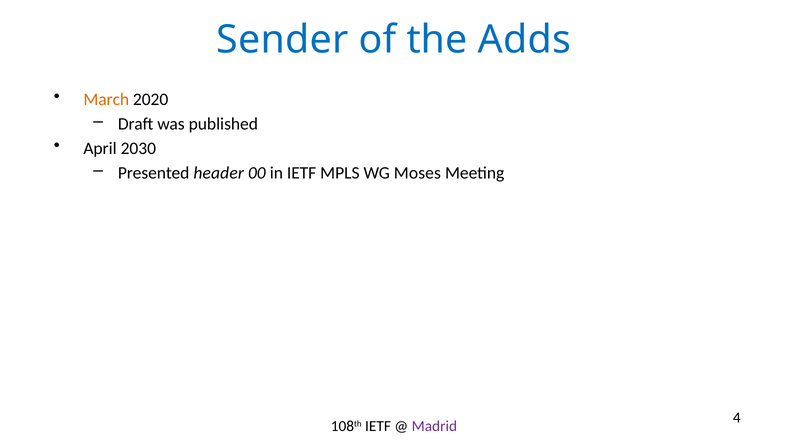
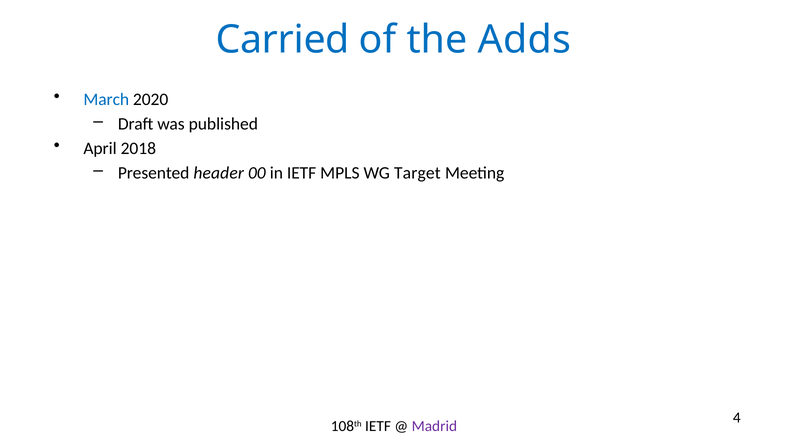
Sender: Sender -> Carried (283, 40)
March colour: orange -> blue (106, 99)
2030: 2030 -> 2018 (138, 148)
Moses: Moses -> Target (417, 173)
